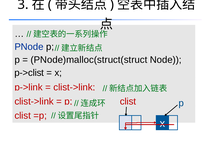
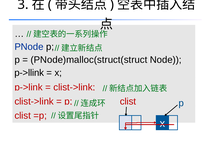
p->clist: p->clist -> p->llink (29, 73)
